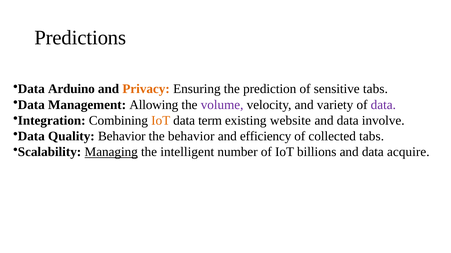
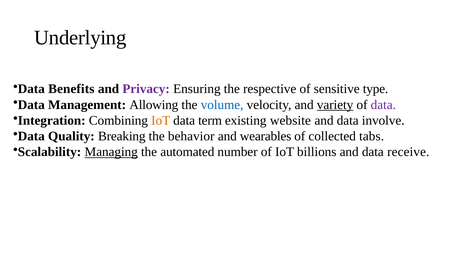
Predictions: Predictions -> Underlying (80, 38)
Arduino: Arduino -> Benefits (71, 89)
Privacy colour: orange -> purple (146, 89)
prediction: prediction -> respective (270, 89)
sensitive tabs: tabs -> type (376, 89)
volume colour: purple -> blue (222, 105)
variety underline: none -> present (335, 105)
Quality Behavior: Behavior -> Breaking (122, 137)
efficiency: efficiency -> wearables (266, 137)
intelligent: intelligent -> automated (187, 152)
acquire: acquire -> receive (408, 152)
